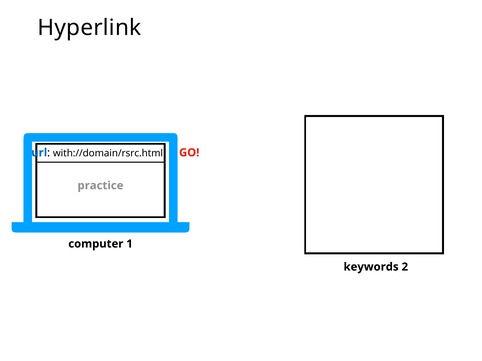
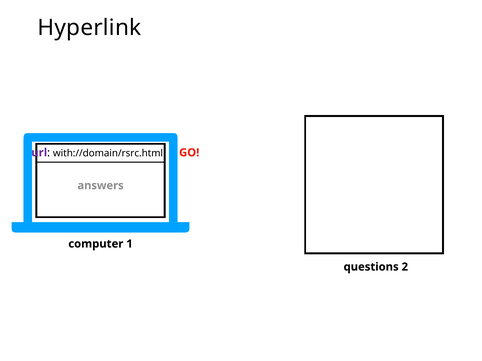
url colour: blue -> purple (39, 153)
practice: practice -> answers (101, 186)
keywords: keywords -> questions (371, 267)
